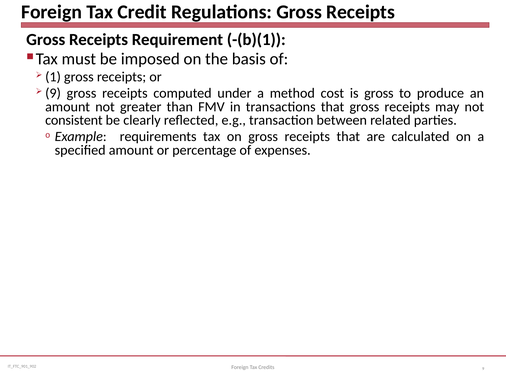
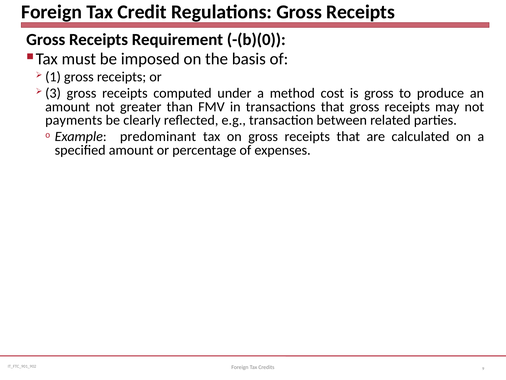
-(b)(1: -(b)(1 -> -(b)(0 (256, 39)
9: 9 -> 3 (53, 93)
consistent: consistent -> payments (74, 120)
requirements: requirements -> predominant (158, 136)
